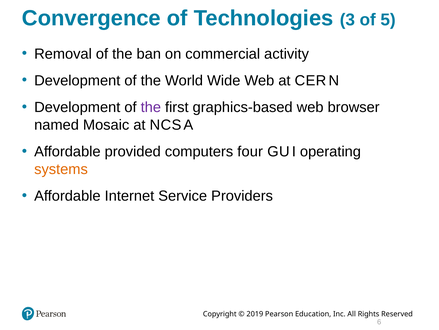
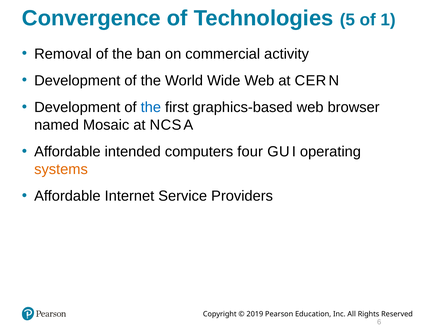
3: 3 -> 5 (347, 20)
5: 5 -> 1 (388, 20)
the colour: purple -> blue (151, 107)
provided: provided -> intended (133, 151)
